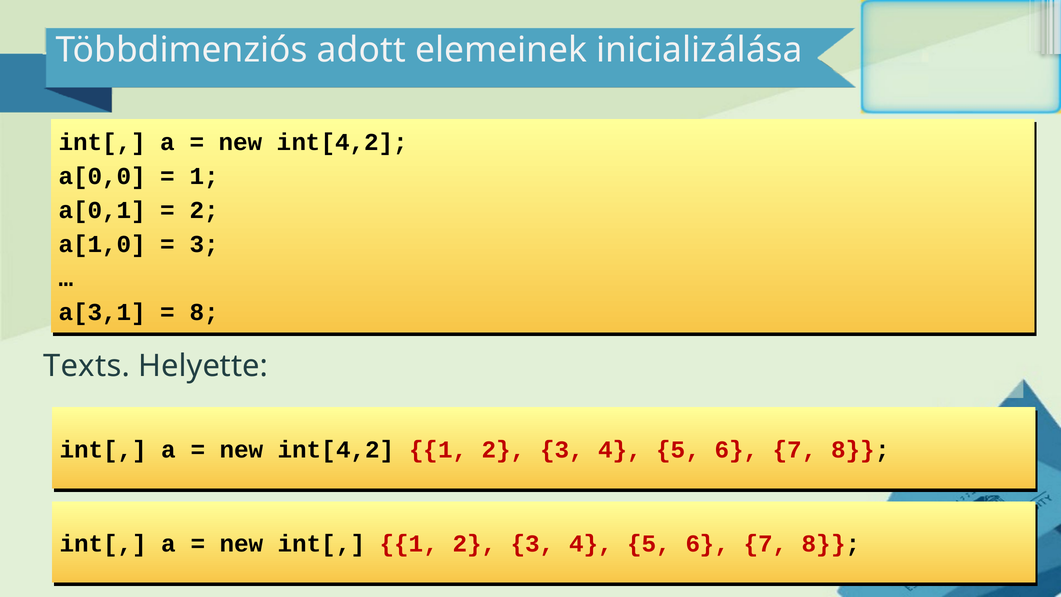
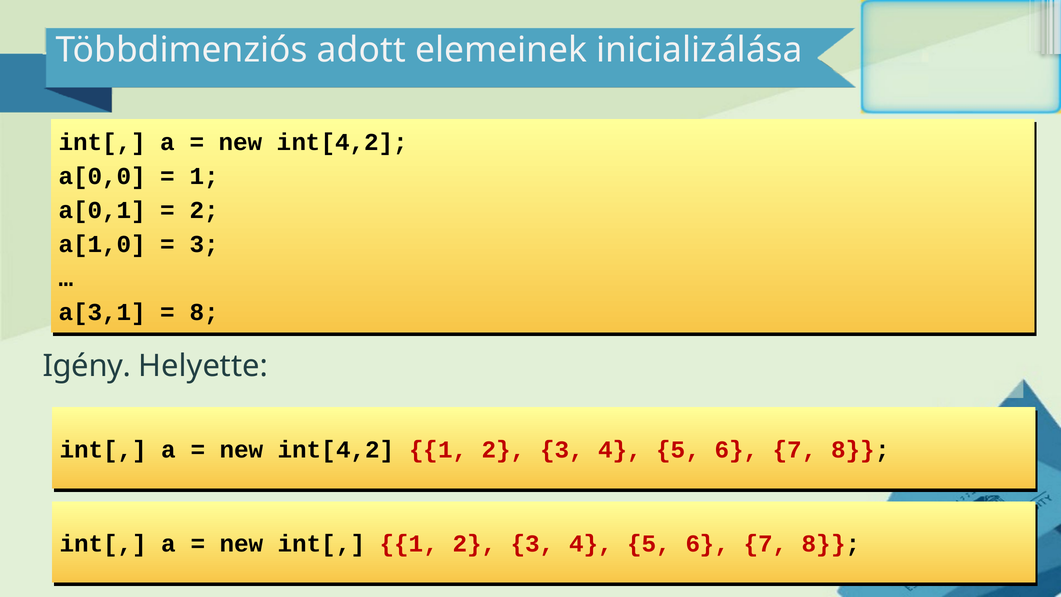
Texts: Texts -> Igény (87, 366)
